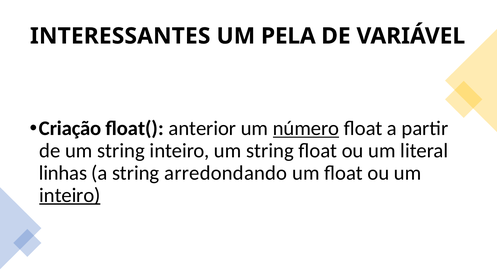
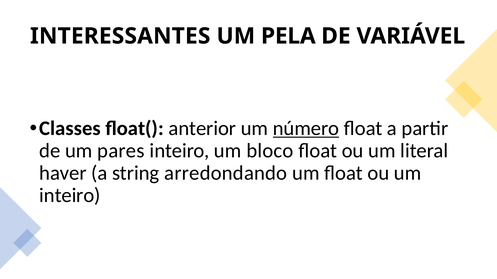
Criação: Criação -> Classes (70, 129)
de um string: string -> pares (121, 151)
inteiro um string: string -> bloco (270, 151)
linhas: linhas -> haver (63, 173)
inteiro underline: present -> none (70, 196)
